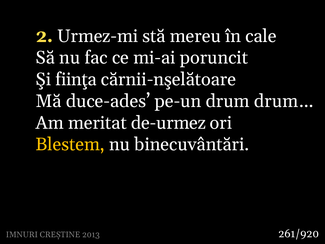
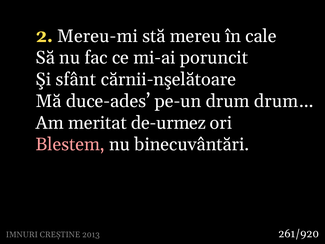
Urmez-mi: Urmez-mi -> Mereu-mi (98, 36)
fiinţa: fiinţa -> sfânt (76, 79)
Blestem colour: yellow -> pink (70, 144)
